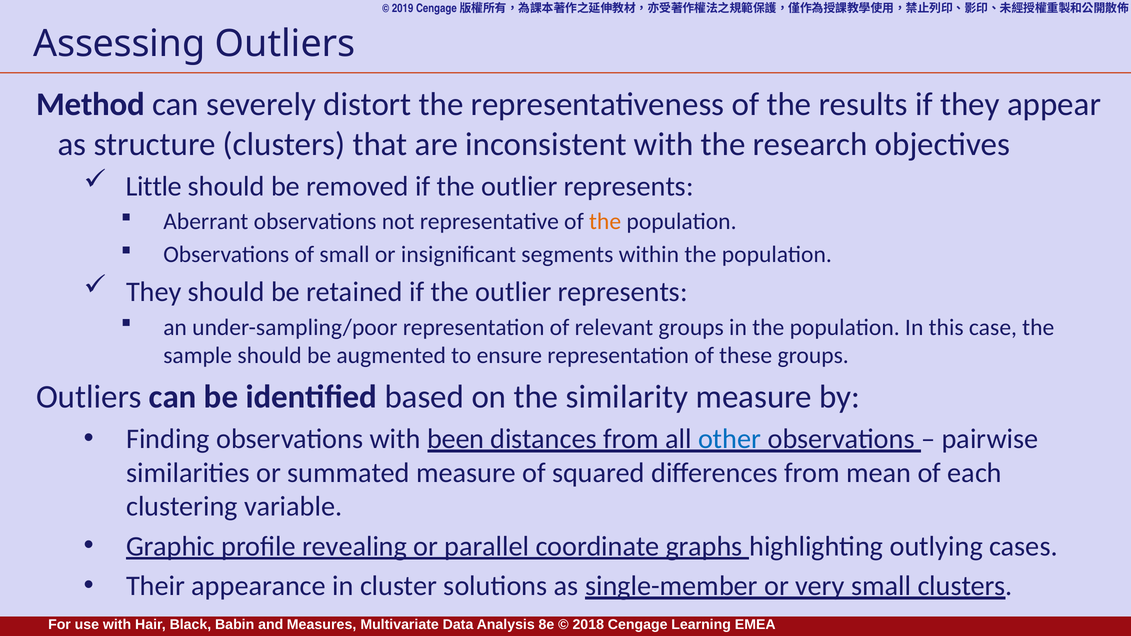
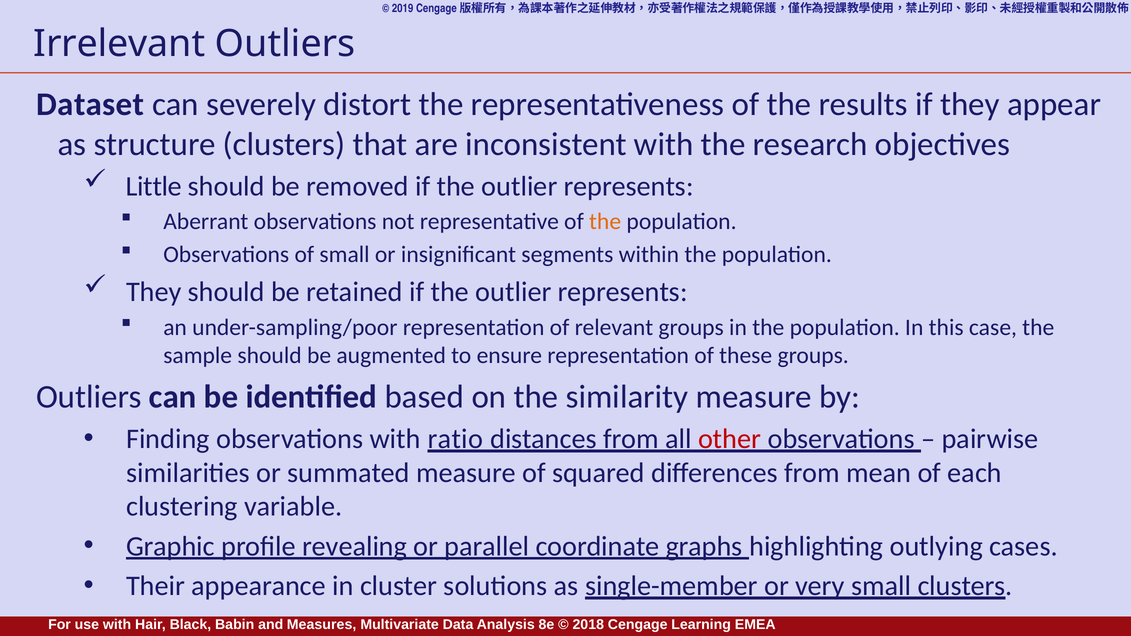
Assessing: Assessing -> Irrelevant (119, 44)
Method: Method -> Dataset (90, 105)
been: been -> ratio (455, 439)
other colour: blue -> red (730, 439)
